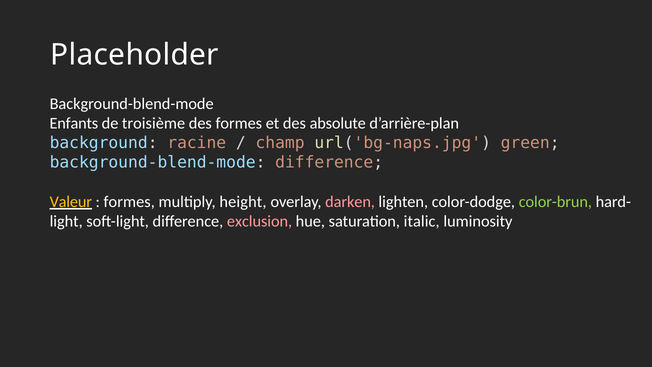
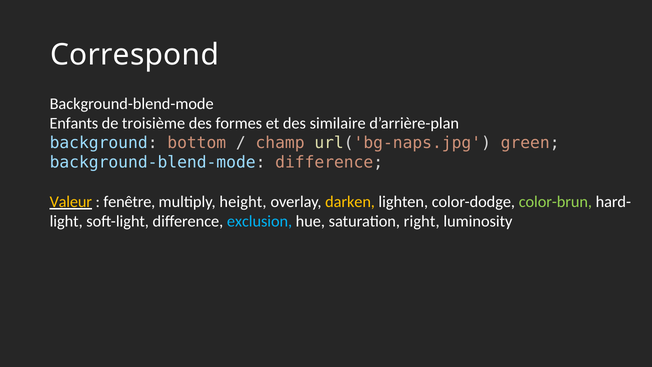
Placeholder: Placeholder -> Correspond (135, 55)
absolute: absolute -> similaire (338, 123)
racine: racine -> bottom (197, 143)
formes: formes -> fenêtre (129, 202)
darken colour: pink -> yellow (350, 202)
exclusion colour: pink -> light blue (260, 221)
italic: italic -> right (422, 221)
